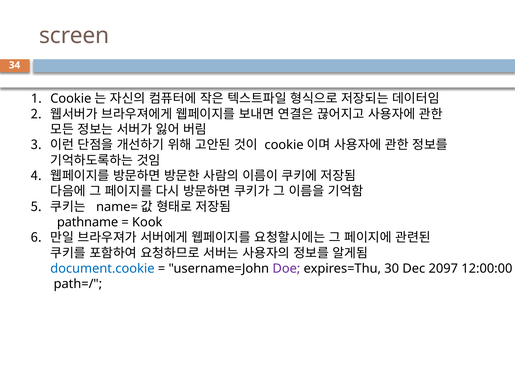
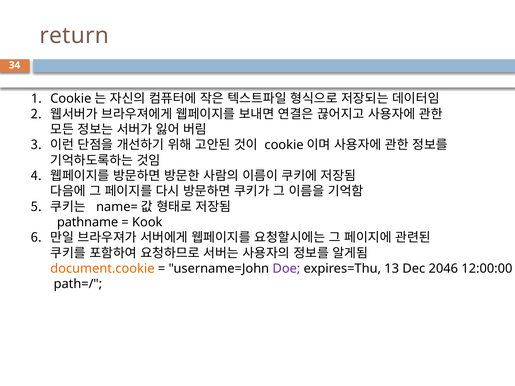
screen: screen -> return (74, 36)
document.cookie colour: blue -> orange (102, 269)
30: 30 -> 13 (392, 269)
2097: 2097 -> 2046 (443, 269)
